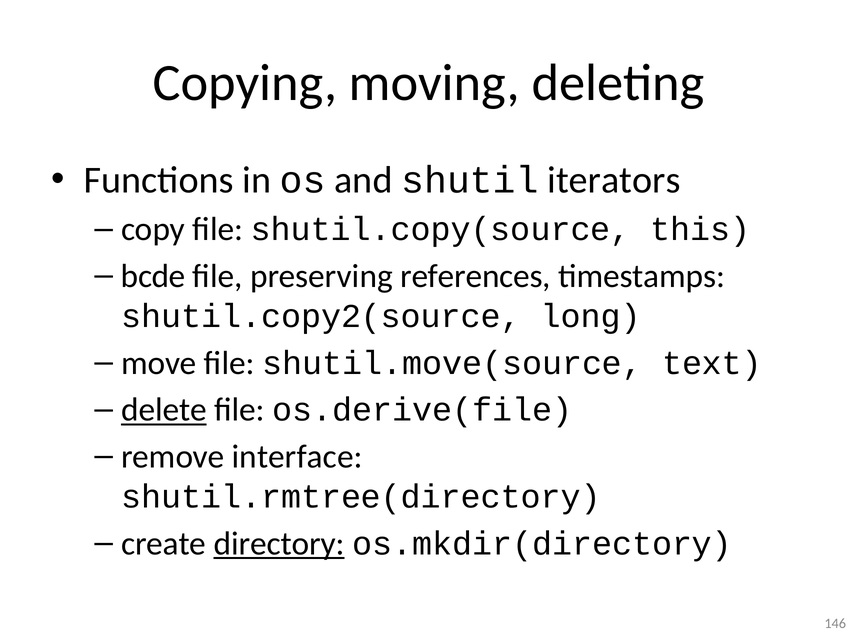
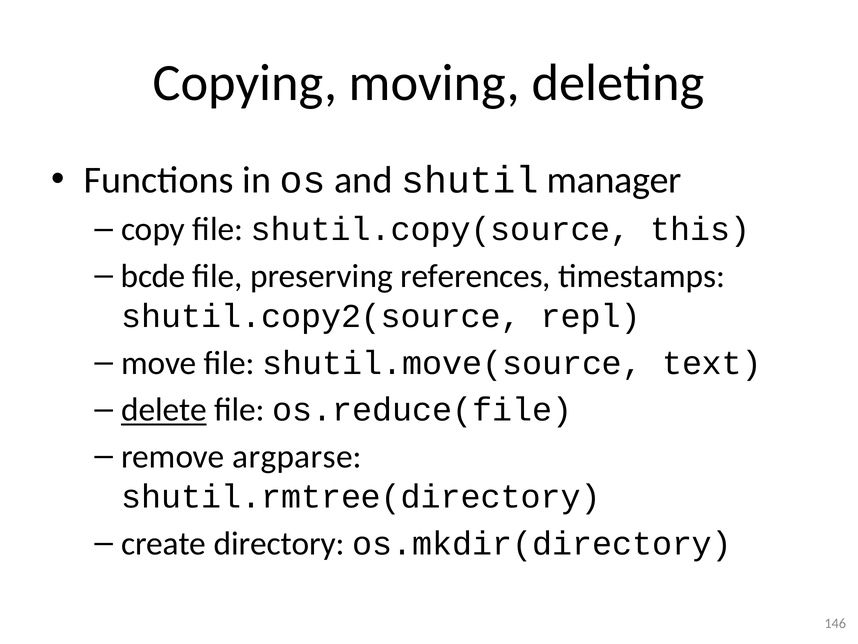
iterators: iterators -> manager (614, 180)
long: long -> repl (591, 316)
os.derive(file: os.derive(file -> os.reduce(file (422, 410)
interface: interface -> argparse (297, 456)
directory underline: present -> none (279, 543)
